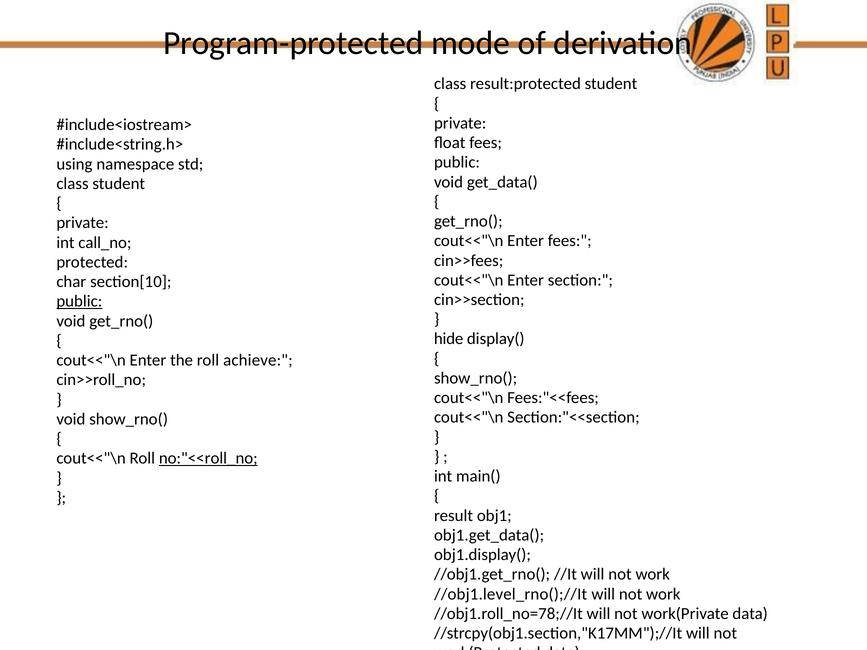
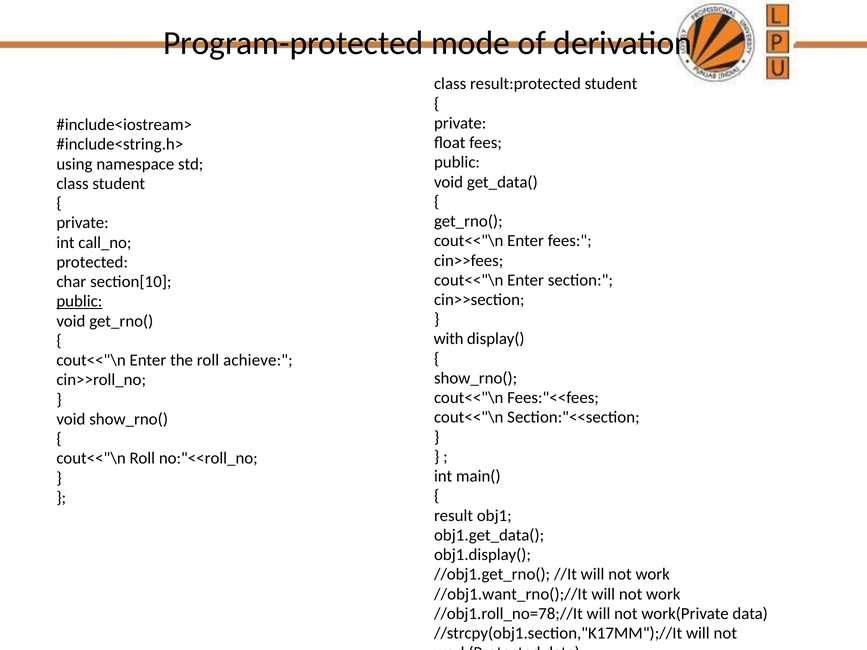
hide: hide -> with (449, 339)
no:"<<roll_no underline: present -> none (208, 459)
//obj1.level_rno();//It: //obj1.level_rno();//It -> //obj1.want_rno();//It (511, 594)
